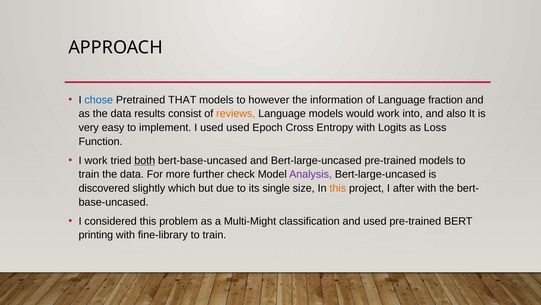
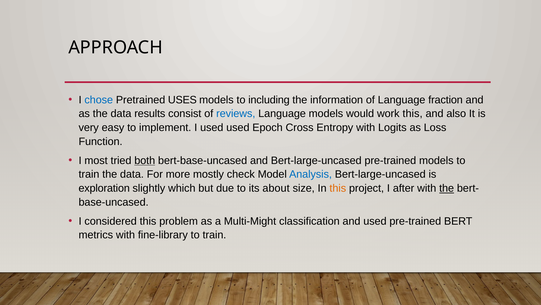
THAT: THAT -> USES (182, 100)
however: however -> including (269, 100)
reviews colour: orange -> blue (236, 114)
work into: into -> this (413, 114)
I work: work -> most (96, 160)
further: further -> mostly (208, 174)
Analysis colour: purple -> blue (311, 174)
discovered: discovered -> exploration (104, 188)
single: single -> about (276, 188)
the underline: none -> present (447, 188)
printing: printing -> metrics (96, 235)
